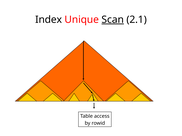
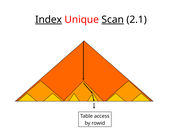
Index underline: none -> present (49, 20)
